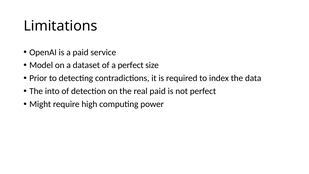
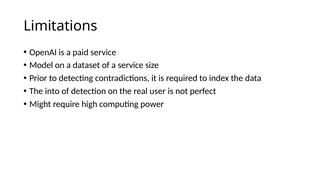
a perfect: perfect -> service (131, 65)
real paid: paid -> user (158, 91)
